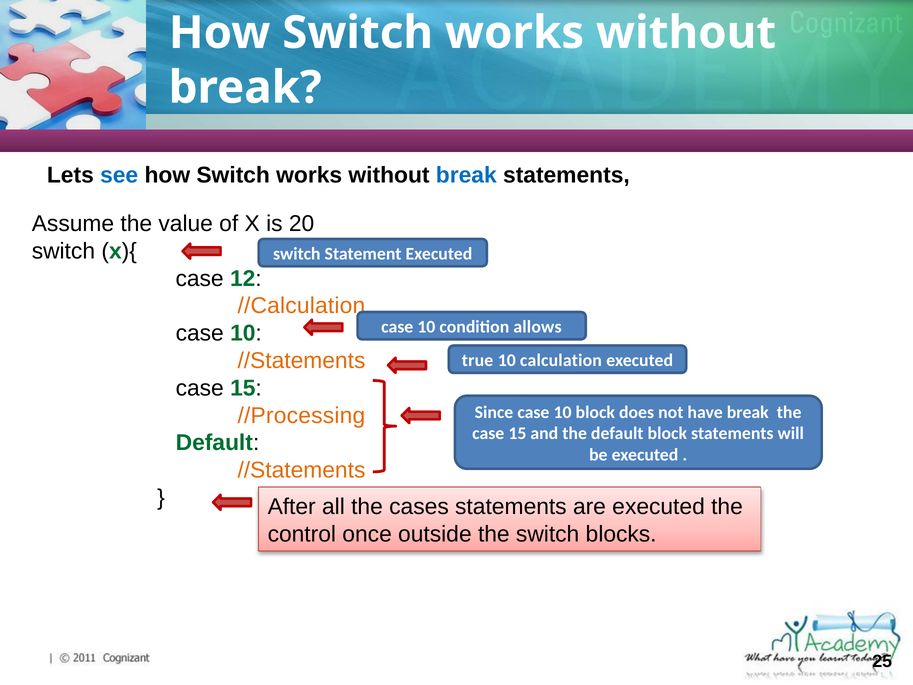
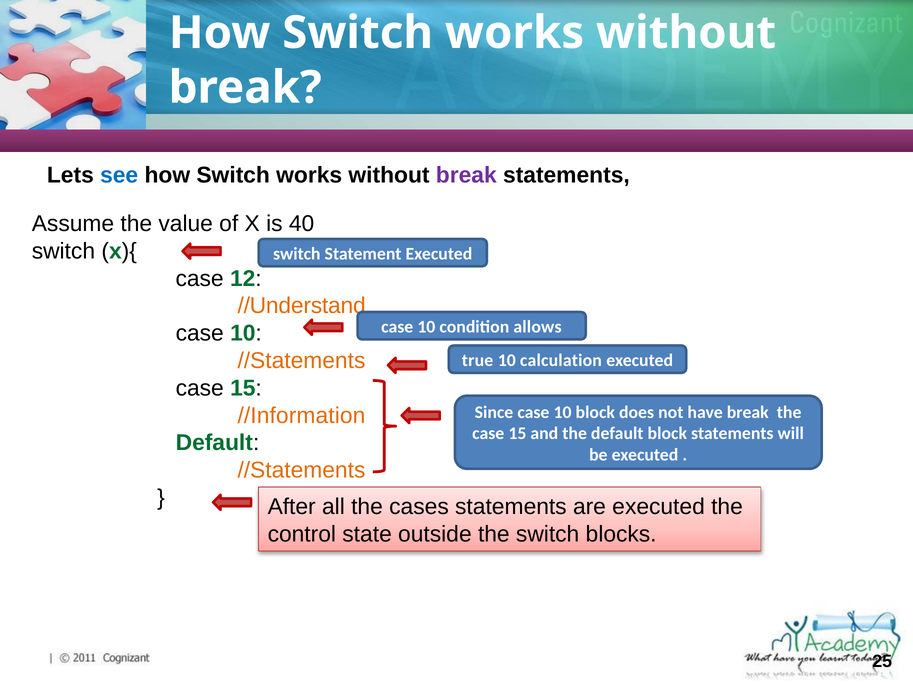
break colour: blue -> purple (466, 175)
20: 20 -> 40 (302, 224)
//Calculation: //Calculation -> //Understand (302, 306)
//Processing: //Processing -> //Information (301, 415)
once: once -> state (367, 534)
